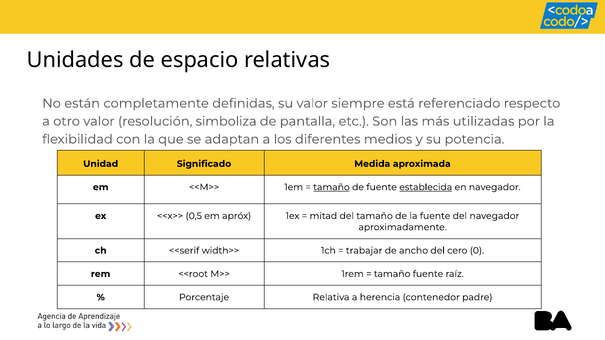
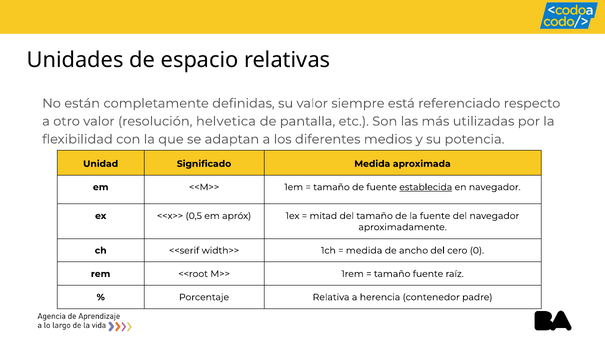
simboliza: simboliza -> helvetica (226, 121)
tamaño underline: present -> none (331, 187)
trabajar: trabajar -> medida (364, 251)
